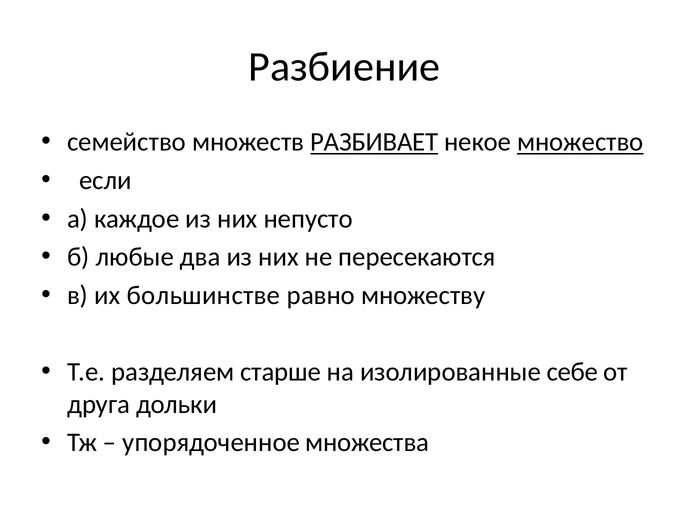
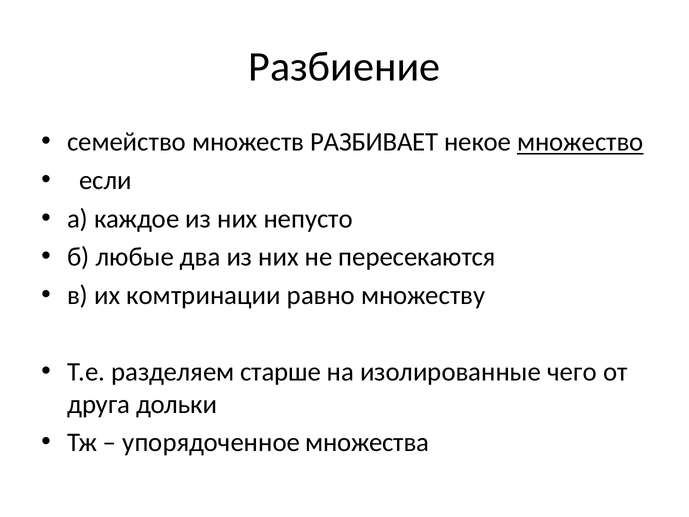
РАЗБИВАЕТ underline: present -> none (374, 142)
большинстве: большинстве -> комтринации (204, 295)
себе: себе -> чего (572, 372)
